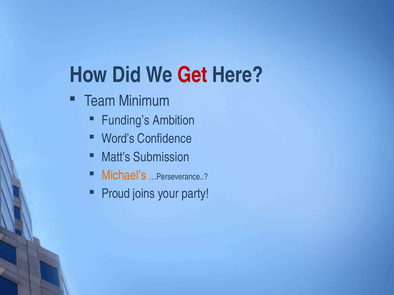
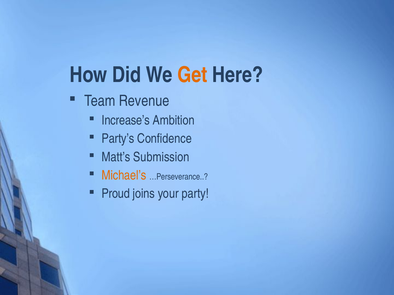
Get colour: red -> orange (192, 75)
Minimum: Minimum -> Revenue (144, 101)
Funding’s: Funding’s -> Increase’s (126, 120)
Word’s: Word’s -> Party’s (118, 139)
